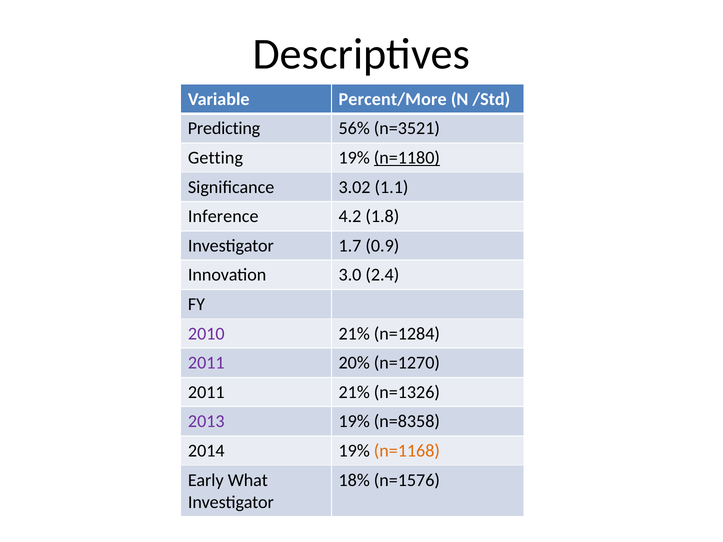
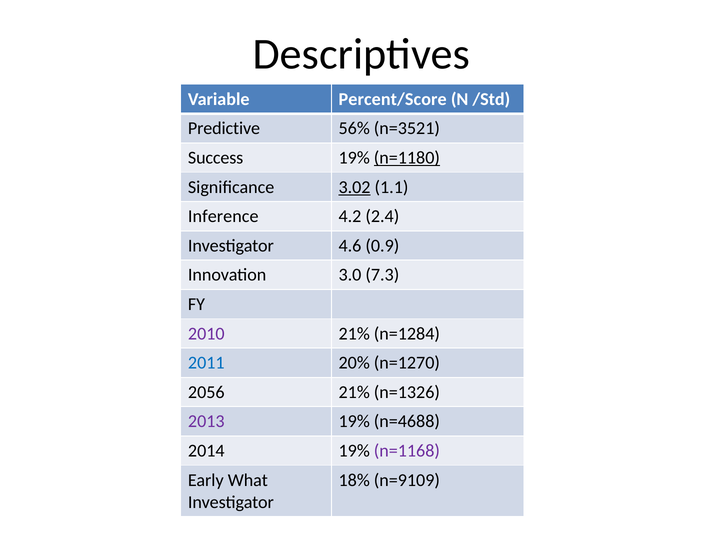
Percent/More: Percent/More -> Percent/Score (393, 99)
Predicting: Predicting -> Predictive (224, 129)
Getting: Getting -> Success (216, 158)
3.02 underline: none -> present (355, 187)
1.8: 1.8 -> 2.4 (382, 216)
1.7: 1.7 -> 4.6 (350, 246)
2.4: 2.4 -> 7.3 (382, 275)
2011 colour: purple -> blue (206, 363)
2011: 2011 -> 2056 (206, 392)
n=8358: n=8358 -> n=4688 (407, 422)
n=1168 colour: orange -> purple (407, 451)
n=1576: n=1576 -> n=9109 (407, 480)
